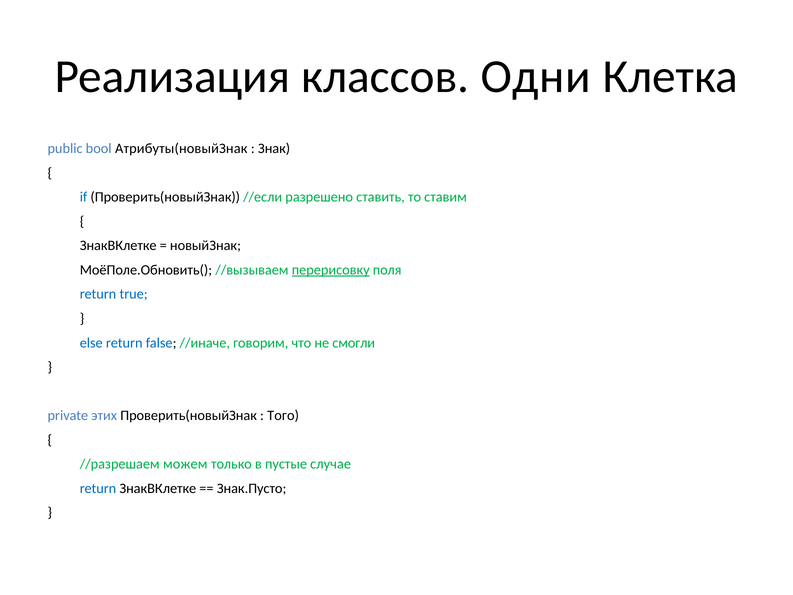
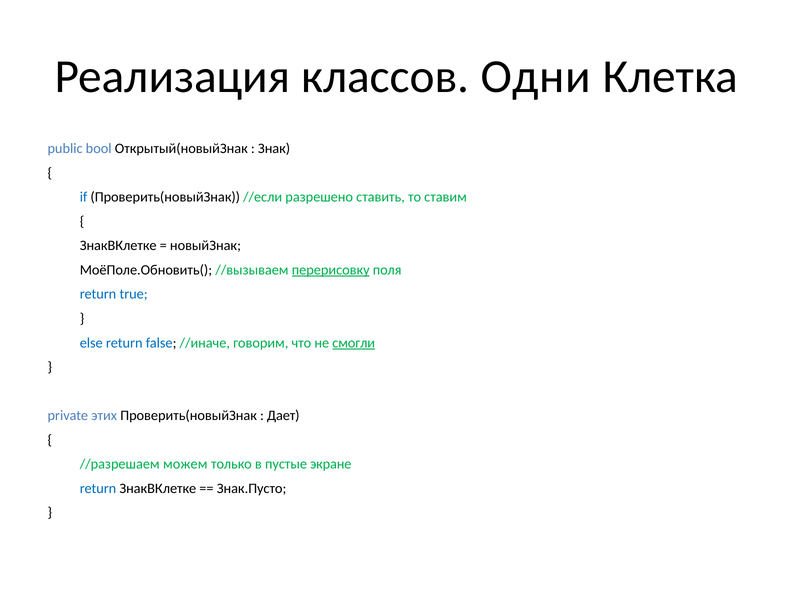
Атрибуты(новыйЗнак: Атрибуты(новыйЗнак -> Открытый(новыйЗнак (181, 149)
смогли underline: none -> present (354, 343)
Того: Того -> Дает (283, 415)
случае: случае -> экране (331, 464)
